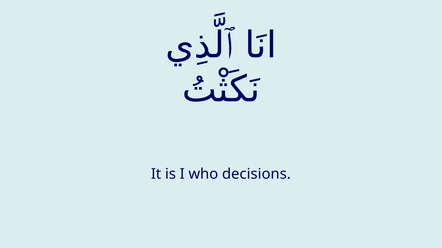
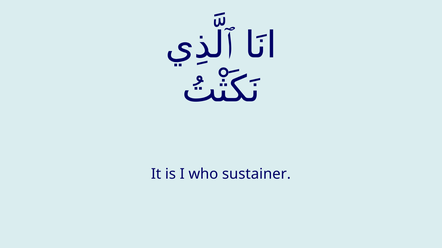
decisions: decisions -> sustainer (256, 175)
